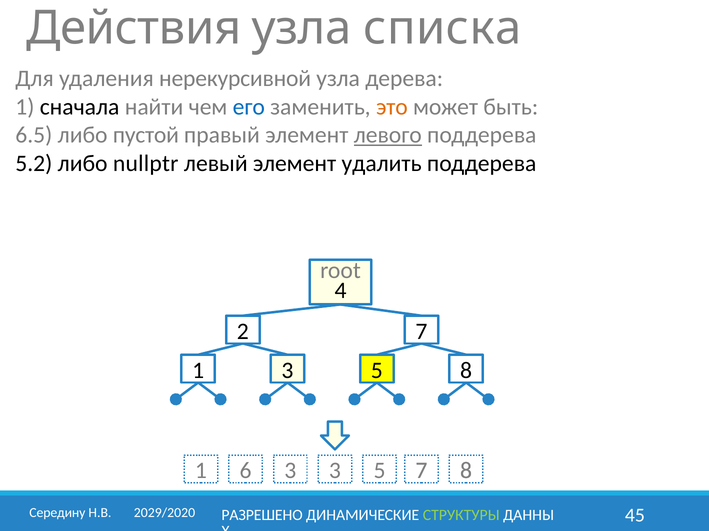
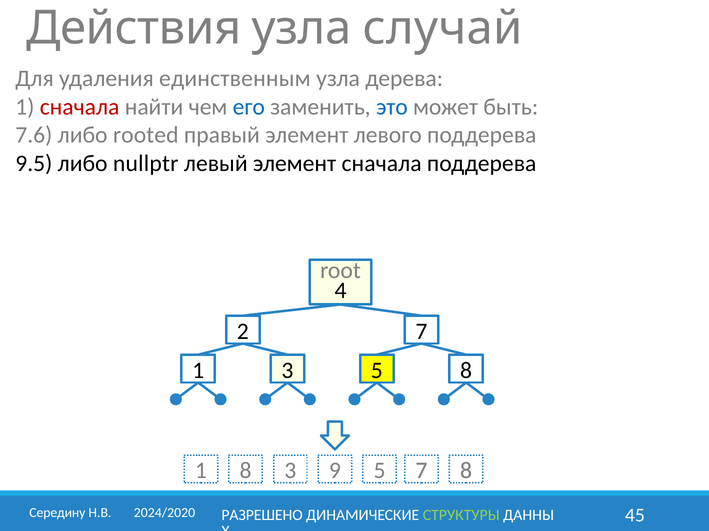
списка: списка -> случай (443, 28)
нерекурсивной: нерекурсивной -> единственным (235, 79)
сначала colour: black -> red (80, 107)
это colour: orange -> blue (392, 107)
6.5: 6.5 -> 7.6 (34, 135)
пустой: пустой -> rooted (146, 135)
левого underline: present -> none (388, 135)
5.2: 5.2 -> 9.5 (34, 164)
элемент удалить: удалить -> сначала (382, 164)
1 6: 6 -> 8 (246, 471)
3 3: 3 -> 9 (335, 471)
2029/2020: 2029/2020 -> 2024/2020 (165, 514)
